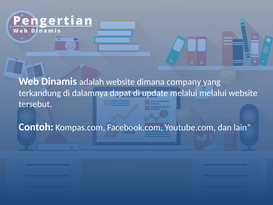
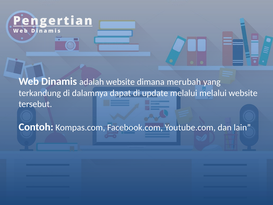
company: company -> merubah (184, 82)
